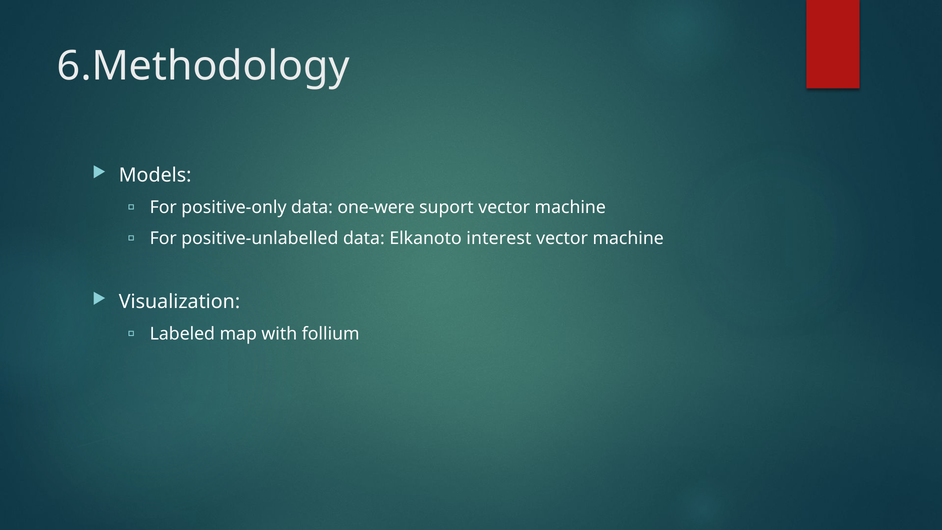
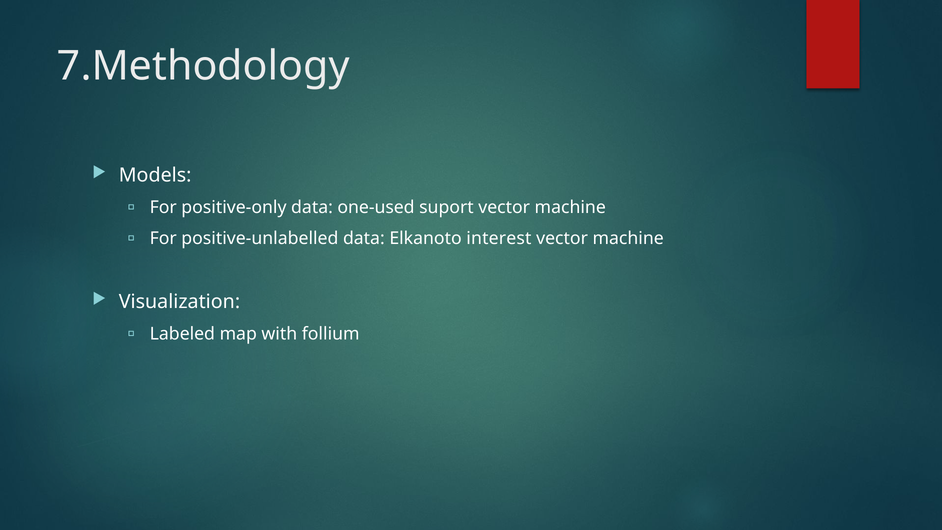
6.Methodology: 6.Methodology -> 7.Methodology (203, 66)
one-were: one-were -> one-used (376, 207)
